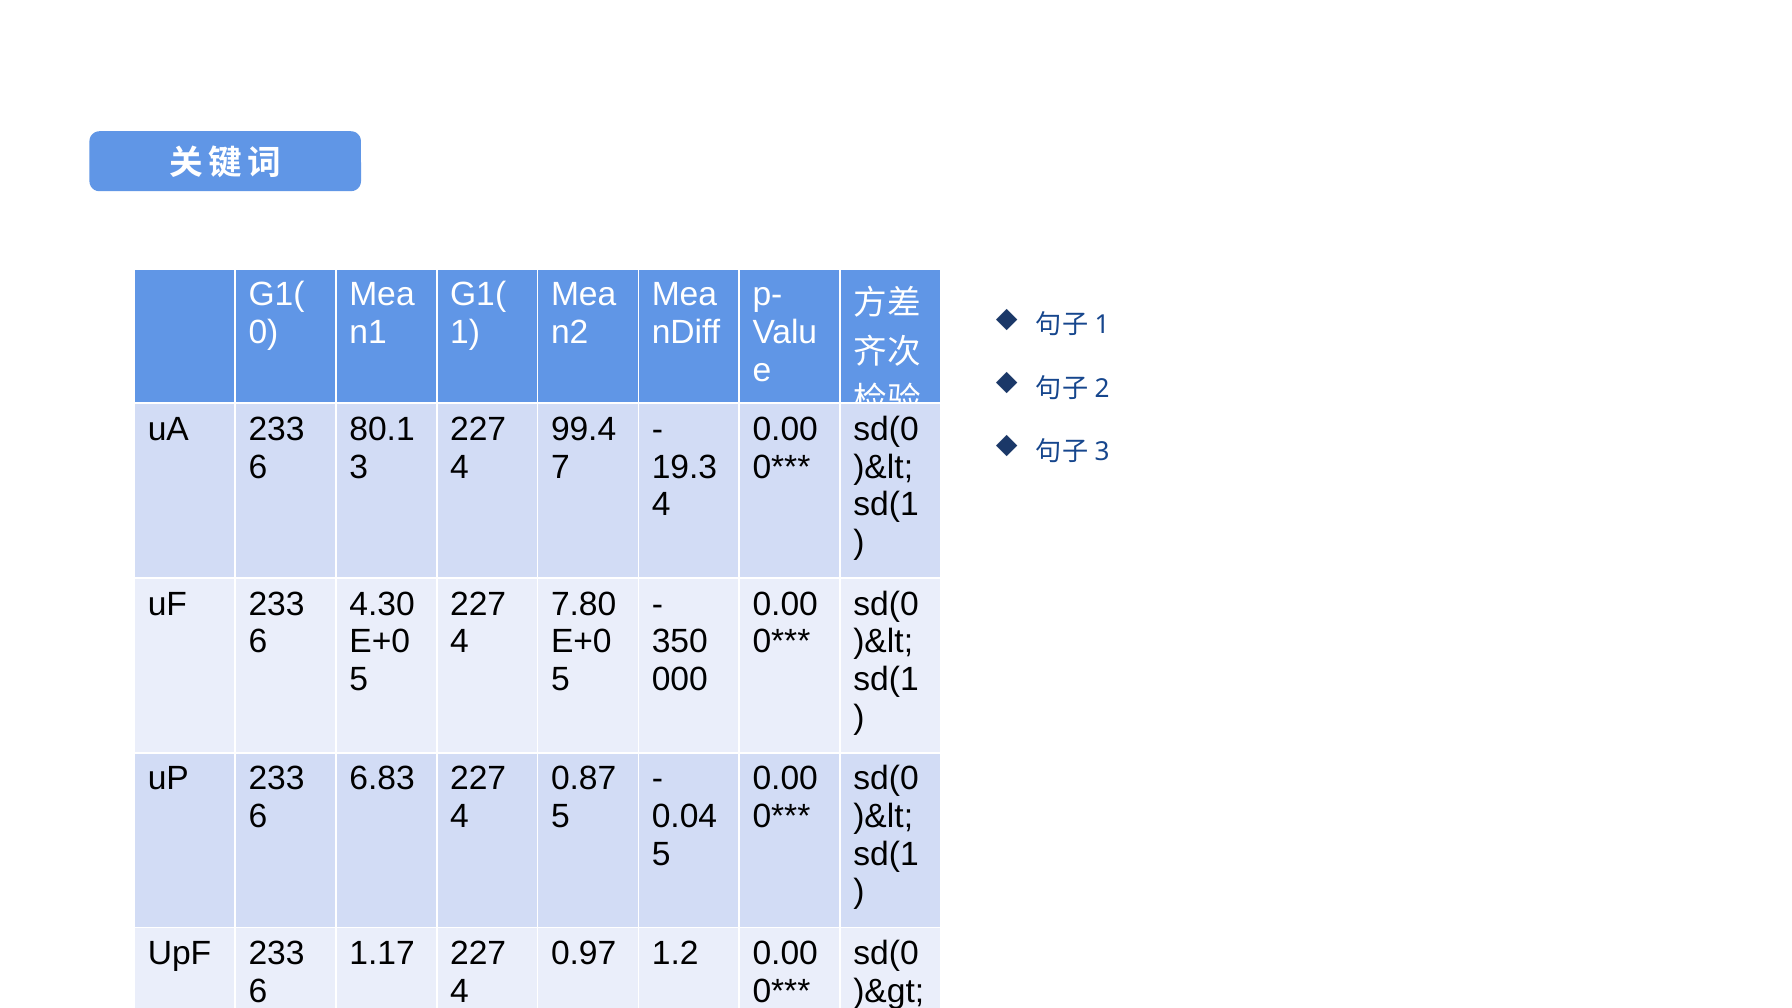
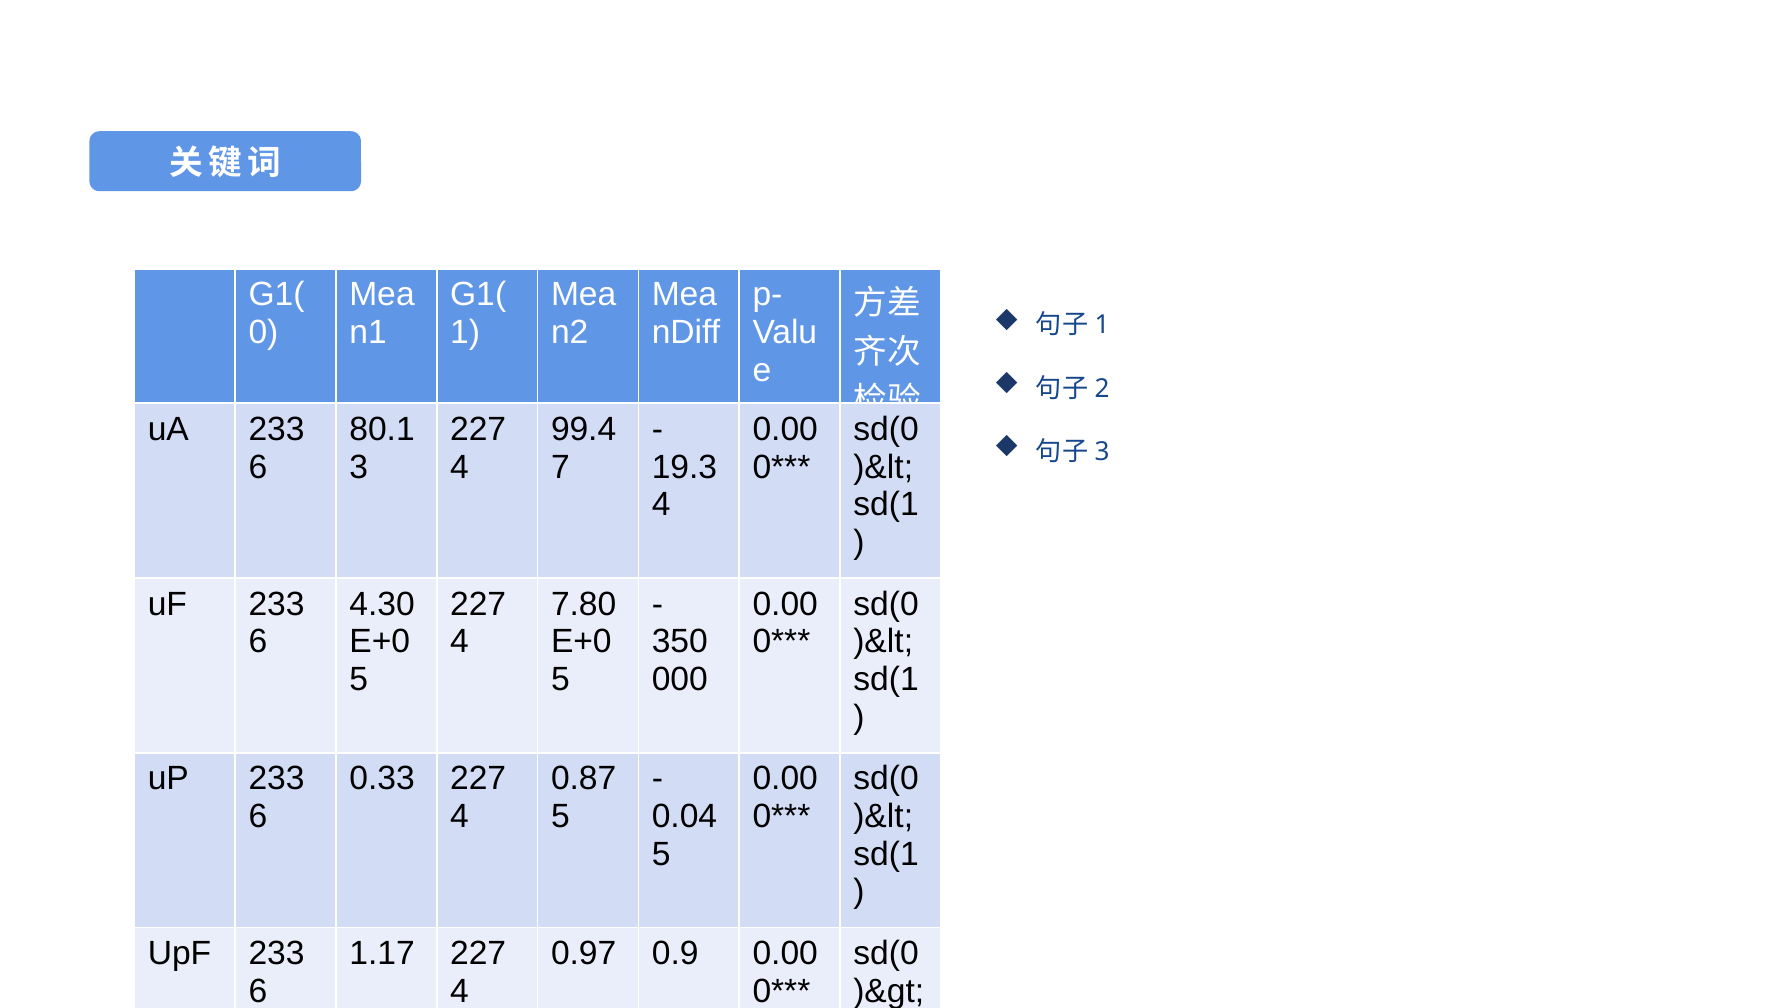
6.83: 6.83 -> 0.33 (382, 779)
1.2: 1.2 -> 0.9 (675, 954)
